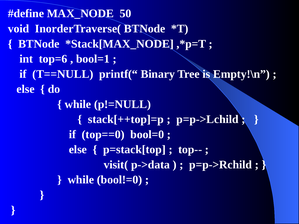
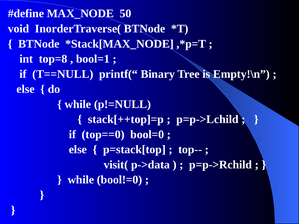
top=6: top=6 -> top=8 (53, 59)
